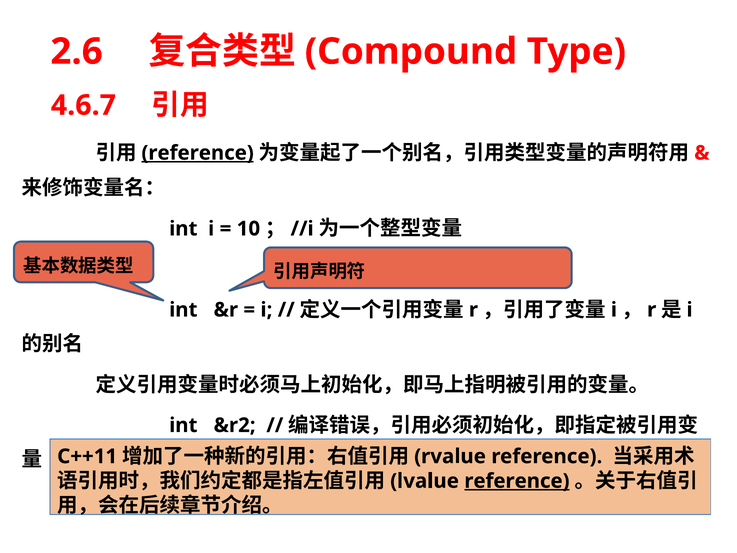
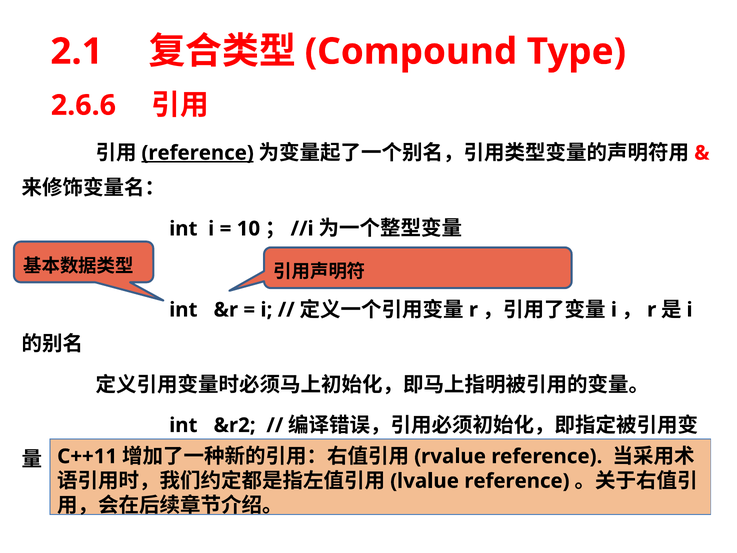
2.6: 2.6 -> 2.1 (77, 52)
4.6.7: 4.6.7 -> 2.6.6 (83, 105)
reference underline: present -> none (517, 481)
